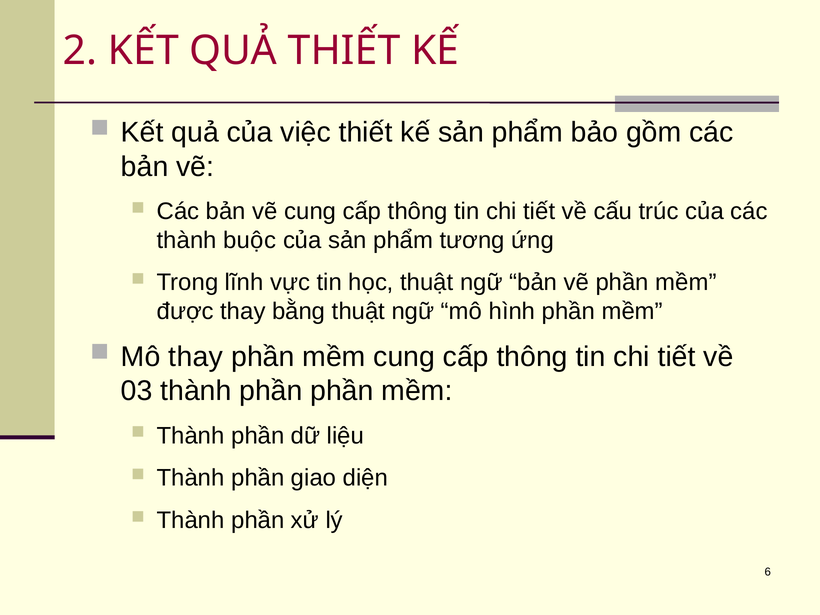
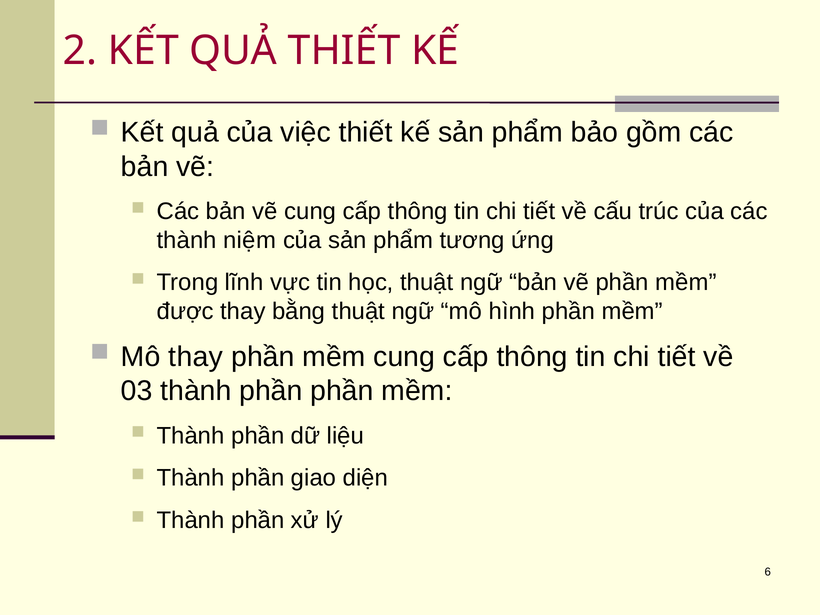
buộc: buộc -> niệm (250, 240)
